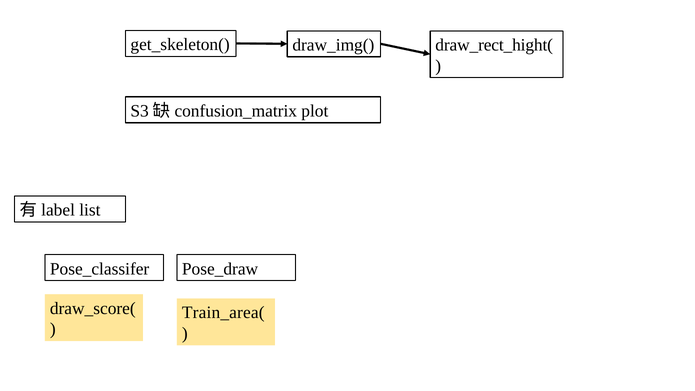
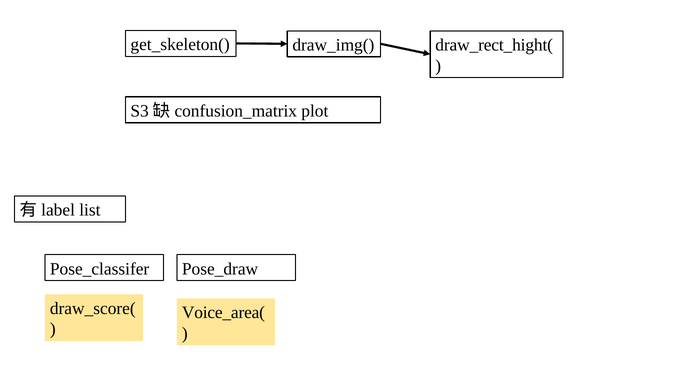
Train_area(: Train_area( -> Voice_area( (223, 313)
